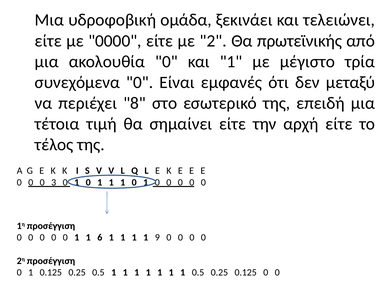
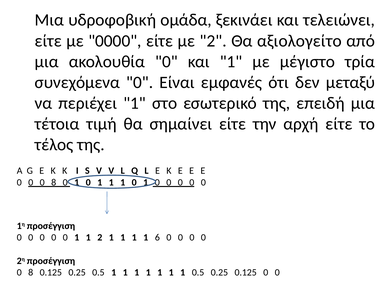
πρωτεϊνικής: πρωτεϊνικής -> αξιολογείτο (299, 41)
περιέχει 8: 8 -> 1 (135, 103)
0 0 3: 3 -> 8 (54, 182)
1 6: 6 -> 2 (100, 237)
9: 9 -> 6 (157, 237)
1: 1 -> 8 (31, 272)
